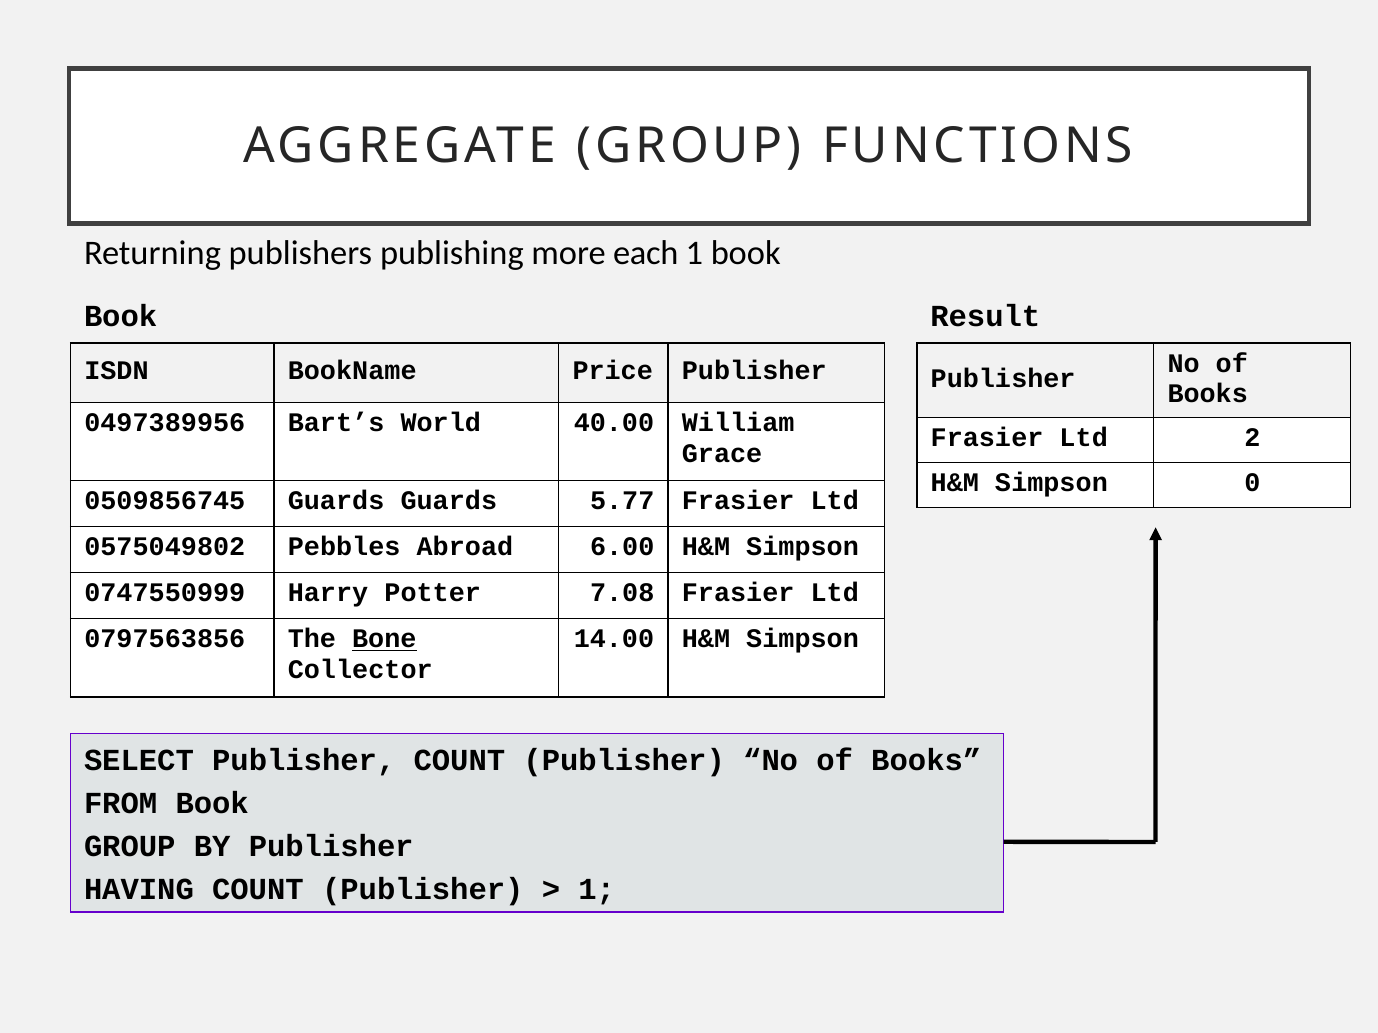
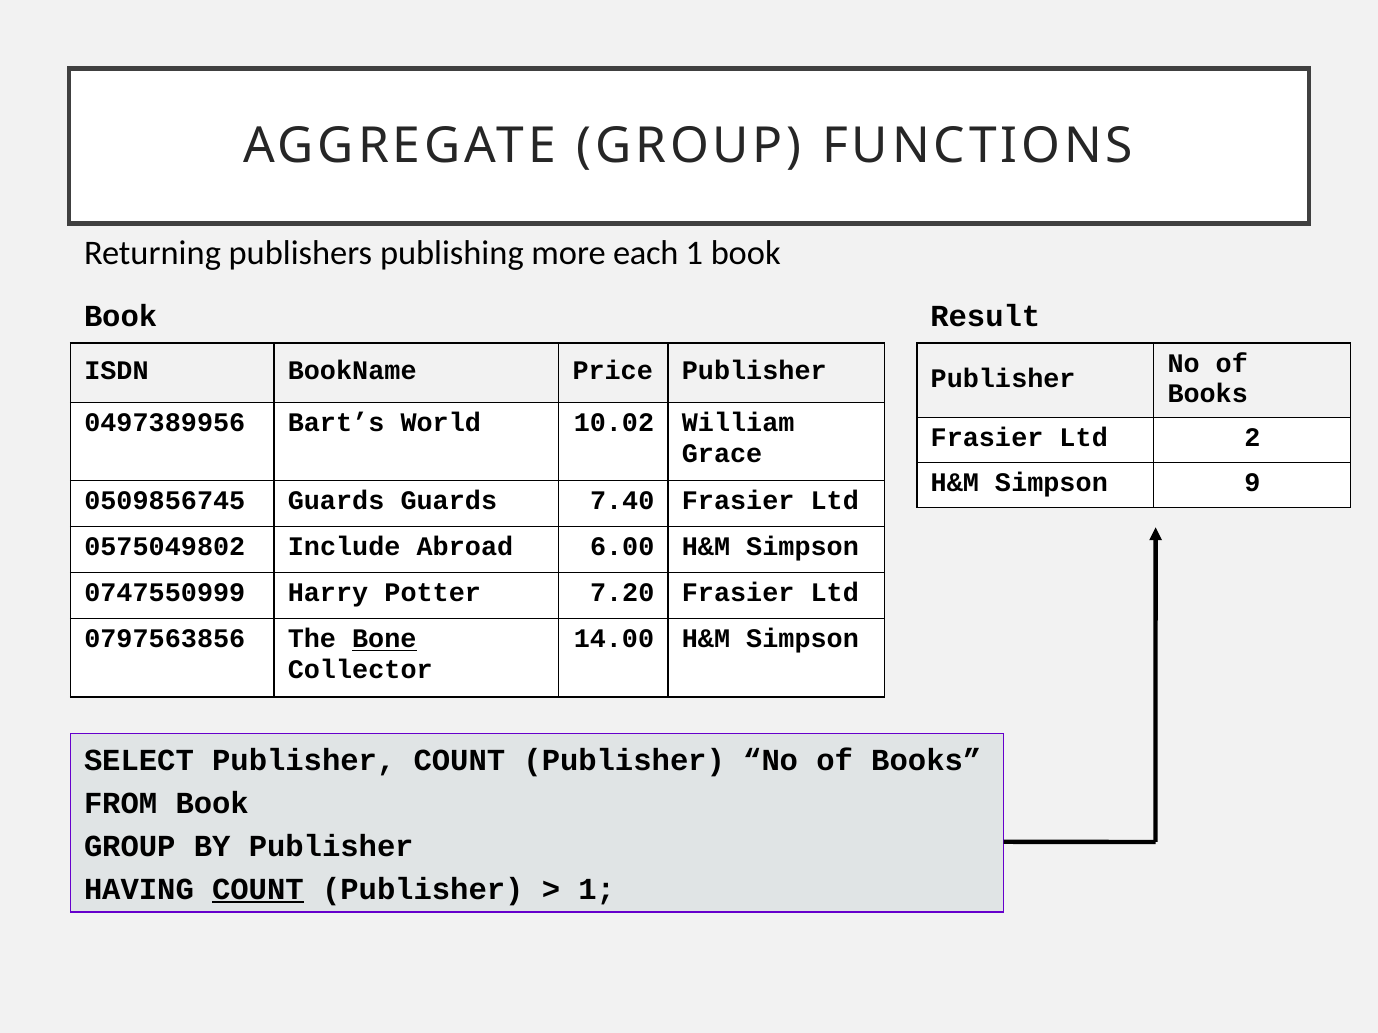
40.00: 40.00 -> 10.02 (614, 423)
0: 0 -> 9 (1252, 483)
5.77: 5.77 -> 7.40 (622, 501)
Pebbles: Pebbles -> Include (344, 547)
7.08: 7.08 -> 7.20 (622, 593)
COUNT underline: none -> present (258, 890)
